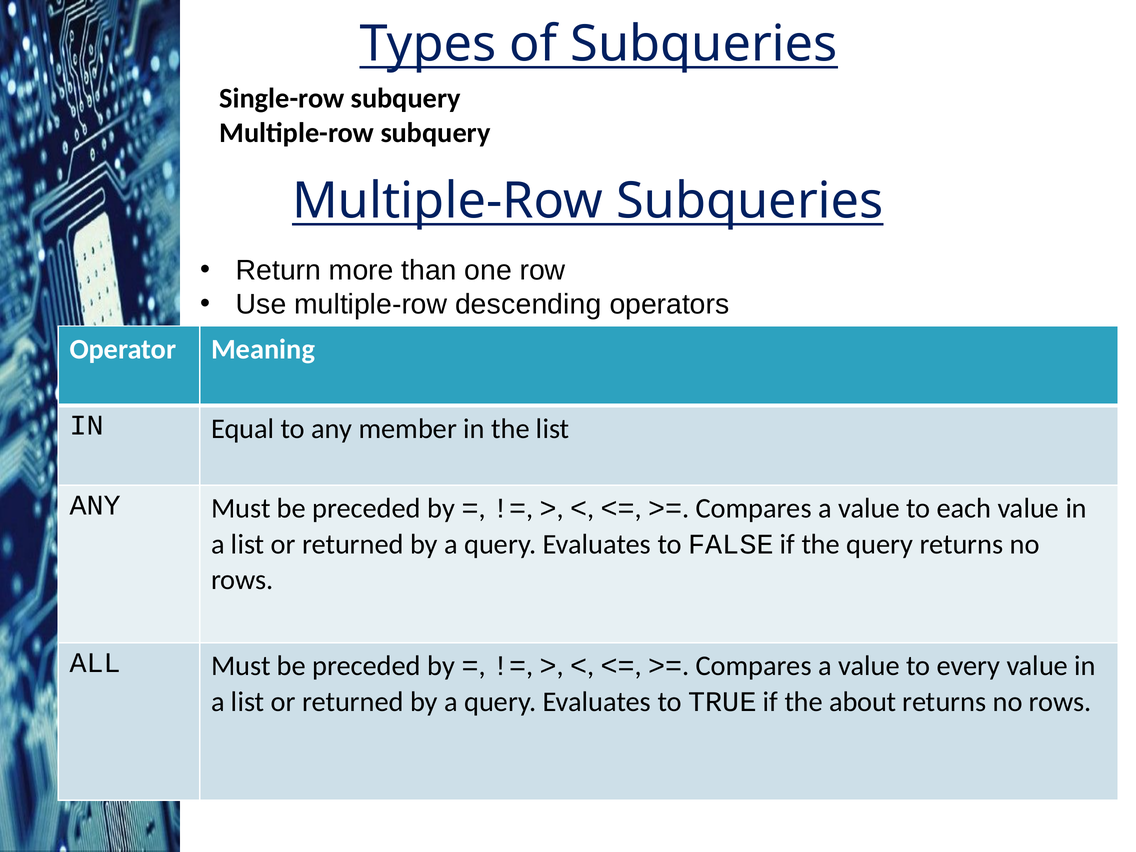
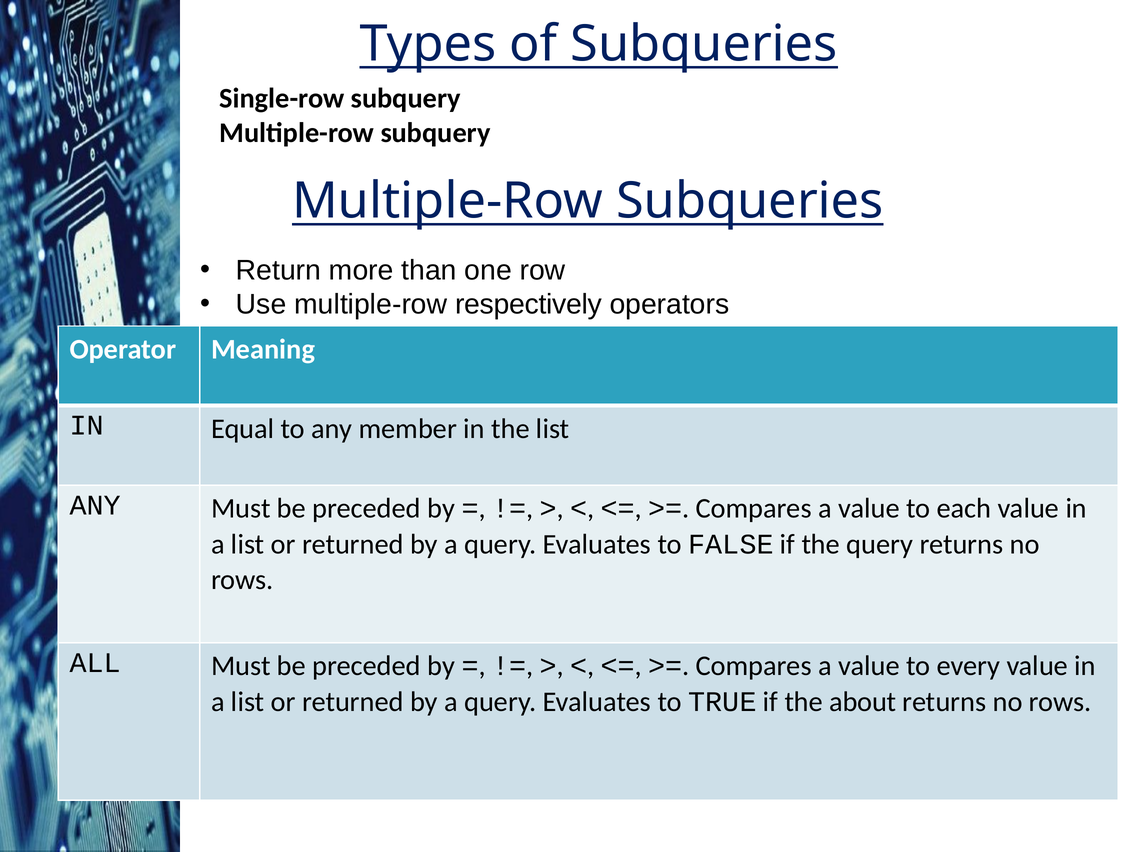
descending: descending -> respectively (529, 304)
